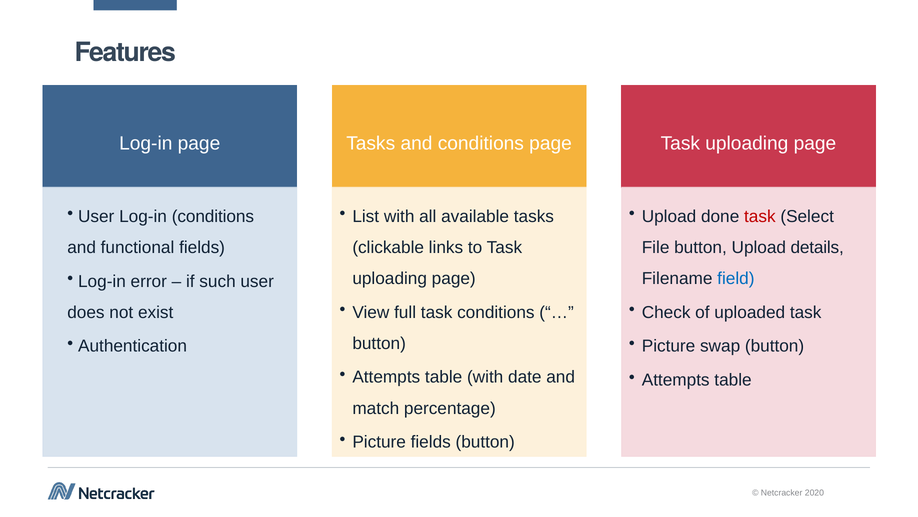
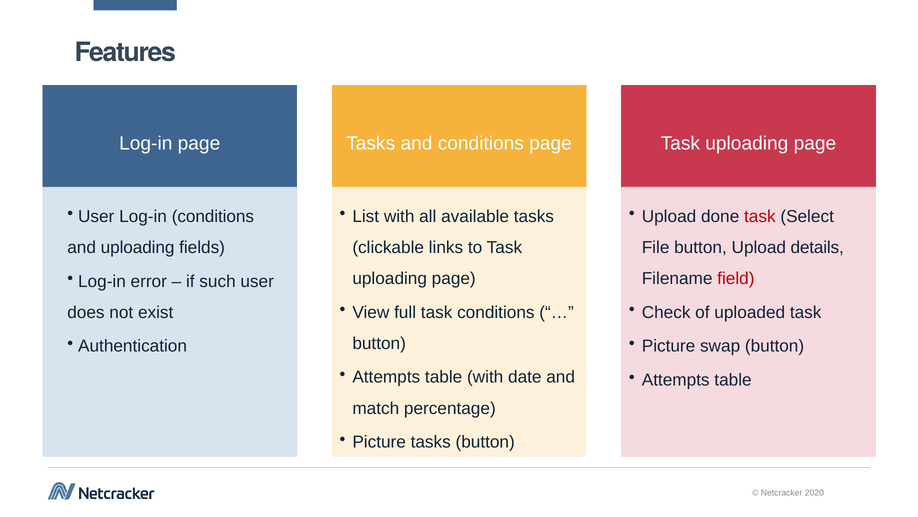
and functional: functional -> uploading (138, 247)
field colour: blue -> red (736, 278)
Picture fields: fields -> tasks (431, 442)
